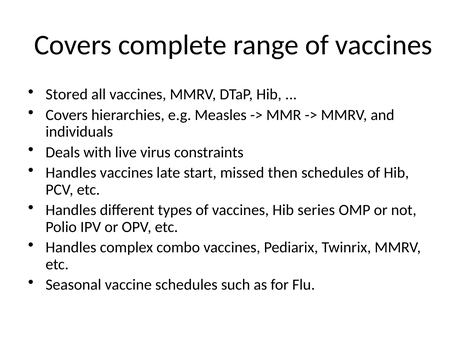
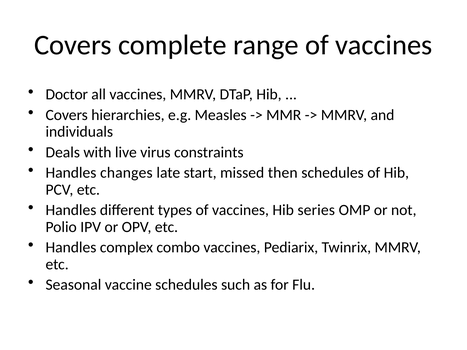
Stored: Stored -> Doctor (67, 94)
Handles vaccines: vaccines -> changes (126, 173)
